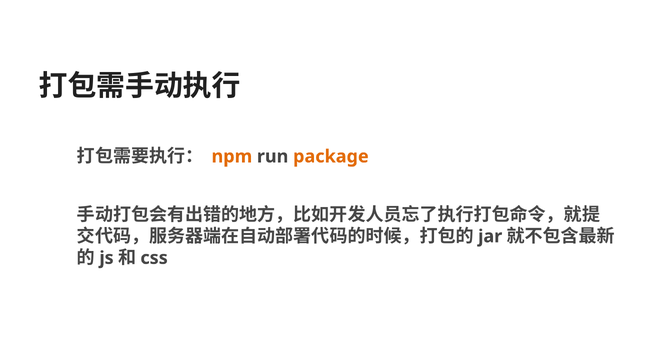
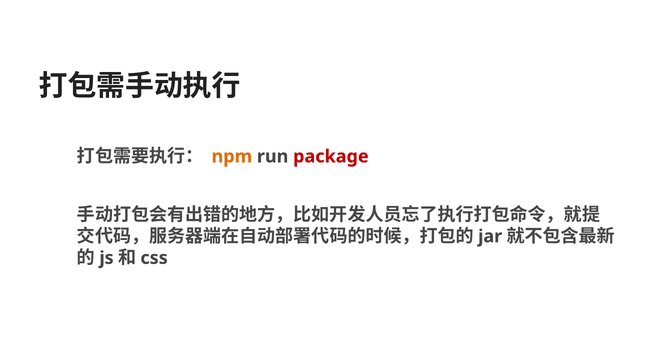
package colour: orange -> red (331, 157)
